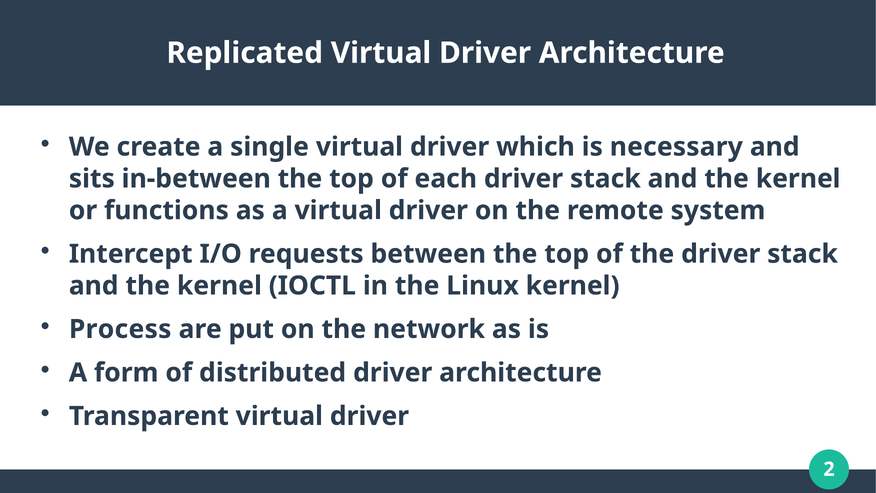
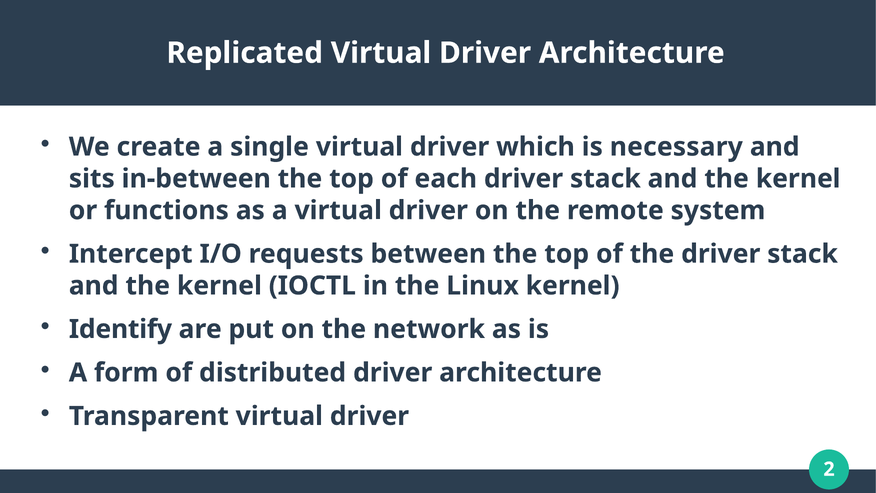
Process: Process -> Identify (120, 329)
